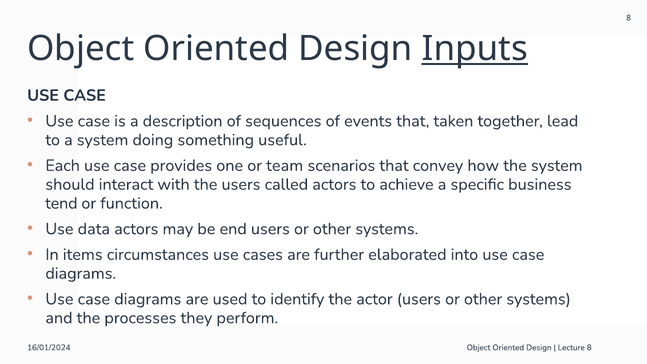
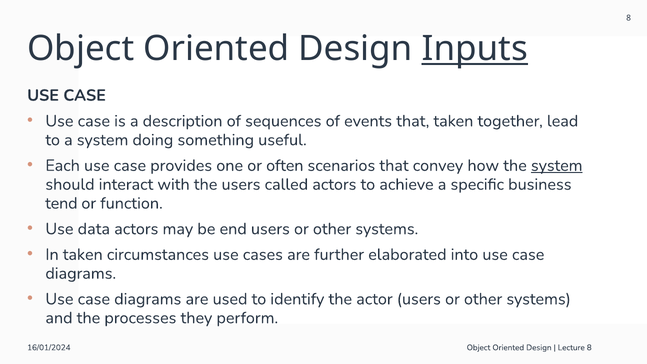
team: team -> often (285, 165)
system underline: none -> present (557, 165)
In items: items -> taken (83, 254)
